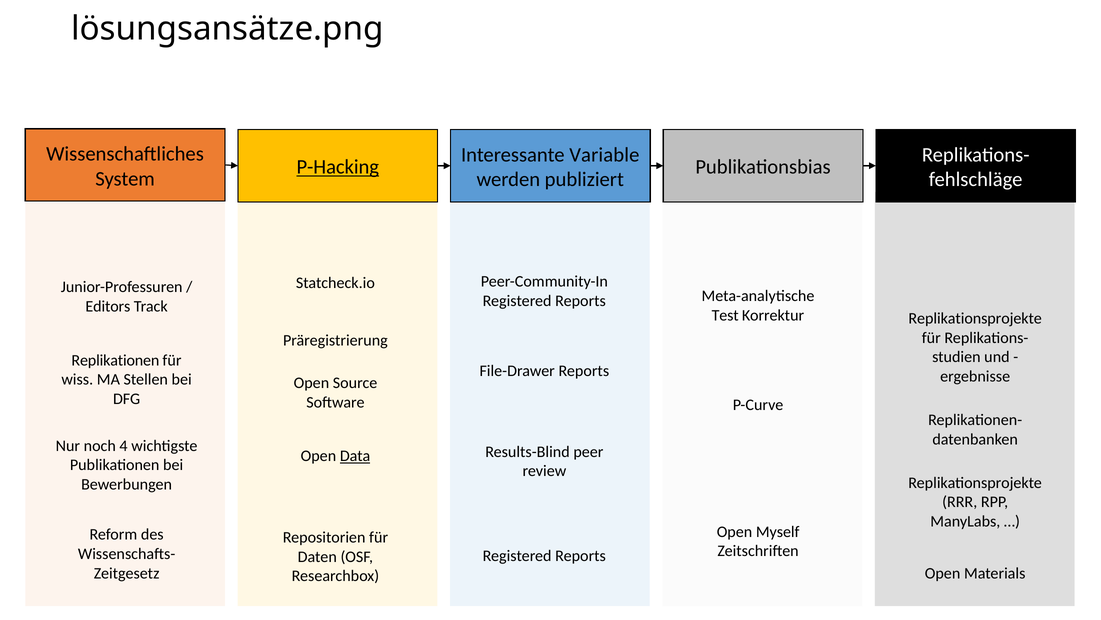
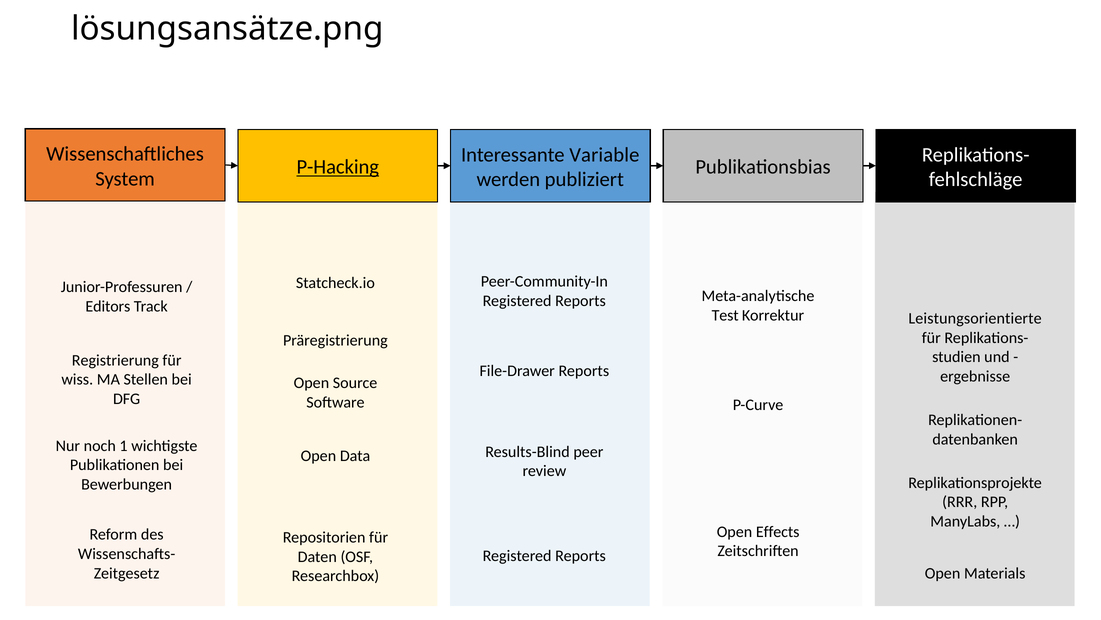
Replikationsprojekte: Replikationsprojekte -> Leistungsorientierte (975, 318)
Replikationen: Replikationen -> Registrierung (115, 360)
4: 4 -> 1 (124, 445)
Data underline: present -> none (355, 455)
Myself: Myself -> Effects (778, 531)
